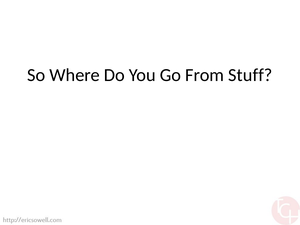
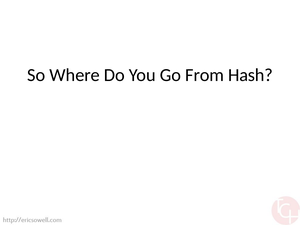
Stuff: Stuff -> Hash (250, 75)
